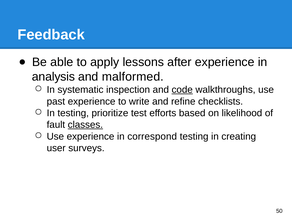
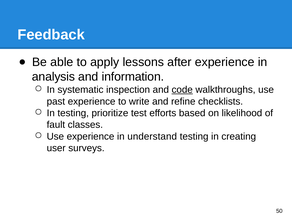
malformed: malformed -> information (133, 77)
classes underline: present -> none (85, 125)
correspond: correspond -> understand (152, 136)
